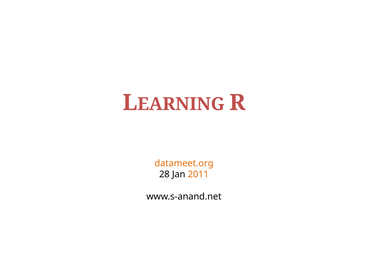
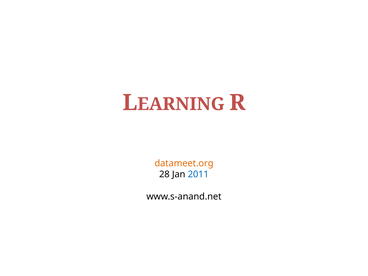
2011 colour: orange -> blue (198, 174)
